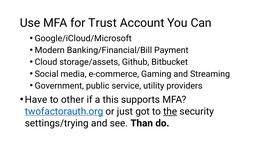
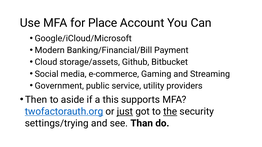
Trust: Trust -> Place (103, 23)
Have: Have -> Then (36, 100)
other: other -> aside (73, 100)
just underline: none -> present (125, 112)
